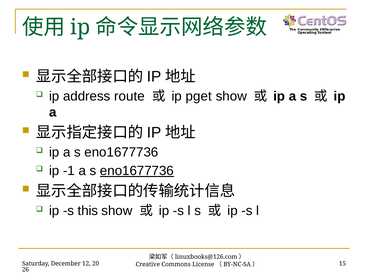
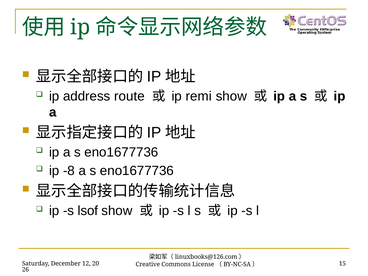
pget: pget -> remi (199, 96)
-1: -1 -> -8 (69, 171)
eno1677736 underline: present -> none (137, 171)
this: this -> lsof (88, 211)
